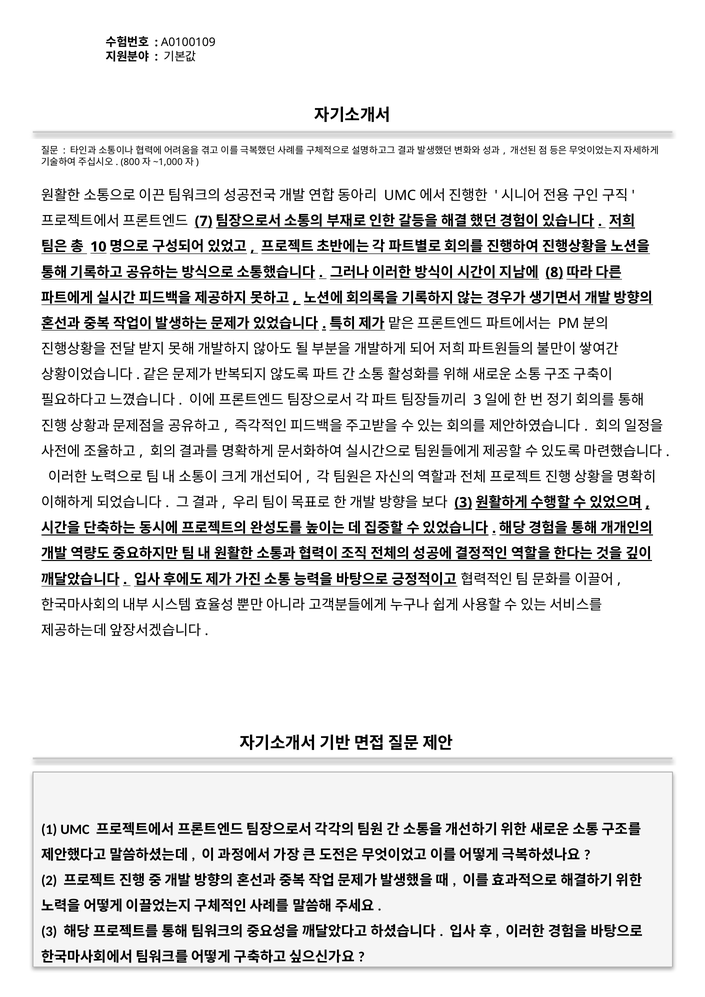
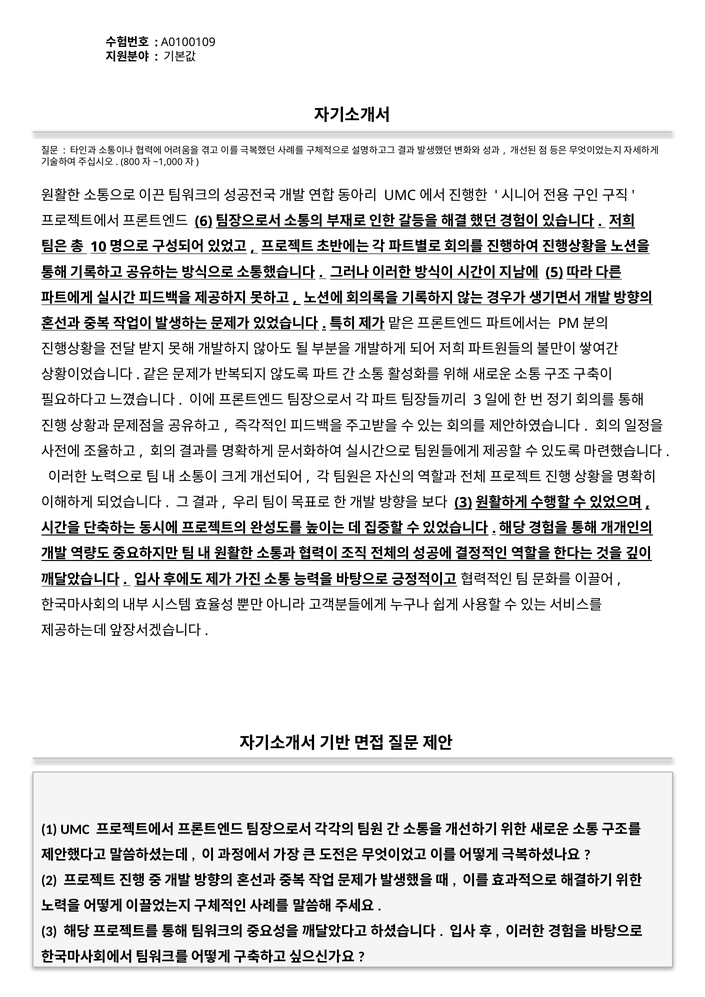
7: 7 -> 6 (204, 221)
8: 8 -> 5 (554, 272)
